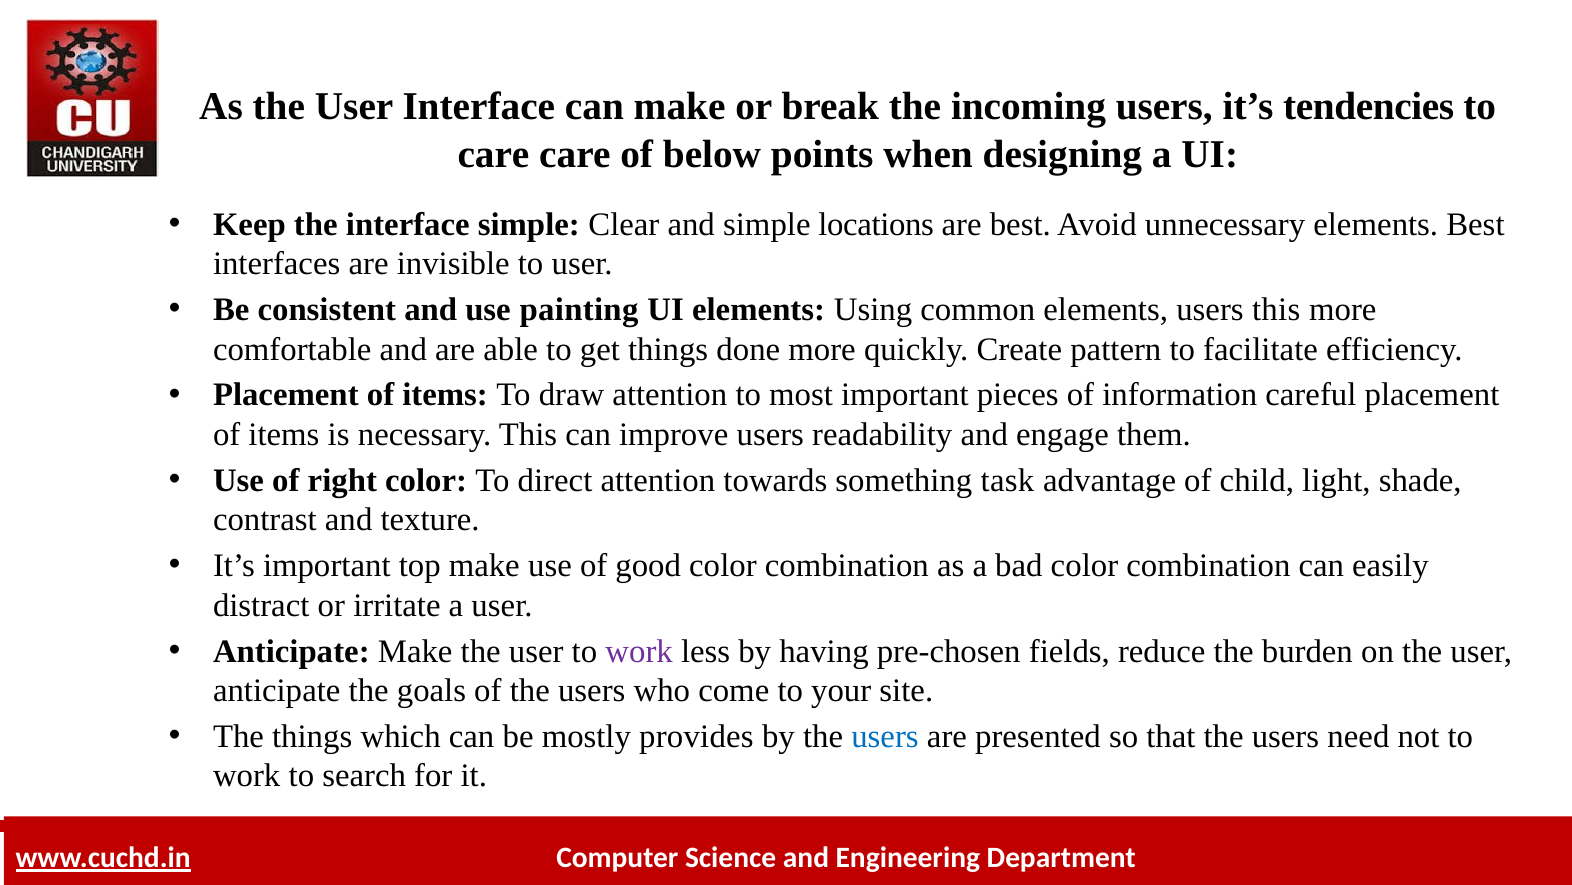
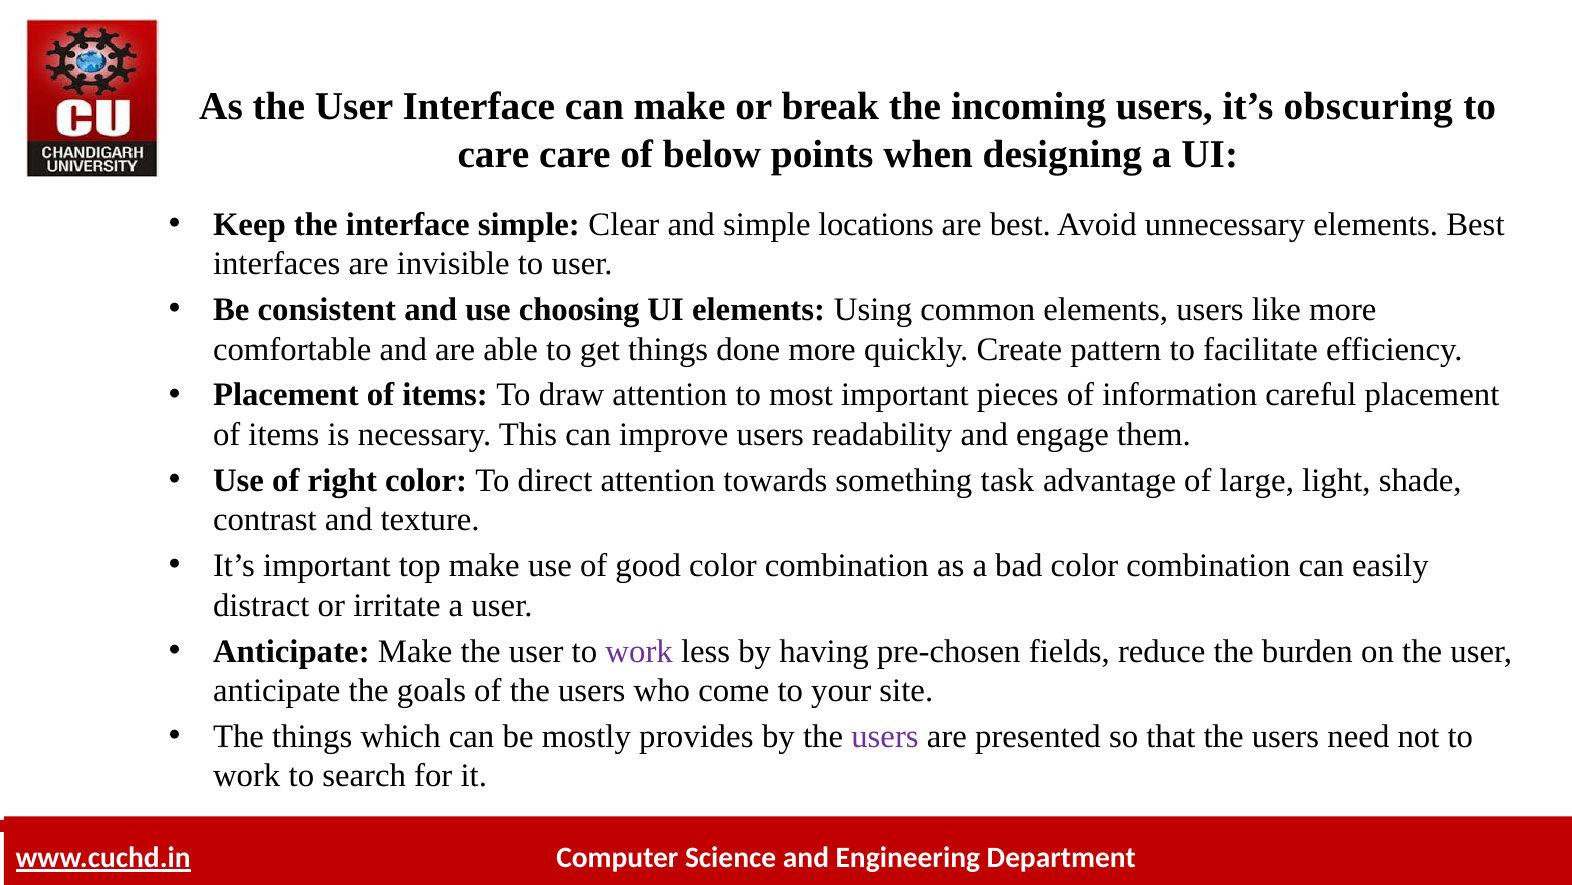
tendencies: tendencies -> obscuring (1368, 107)
painting: painting -> choosing (579, 310)
users this: this -> like (1276, 310)
child: child -> large (1257, 480)
users colour: blue -> purple (885, 736)
